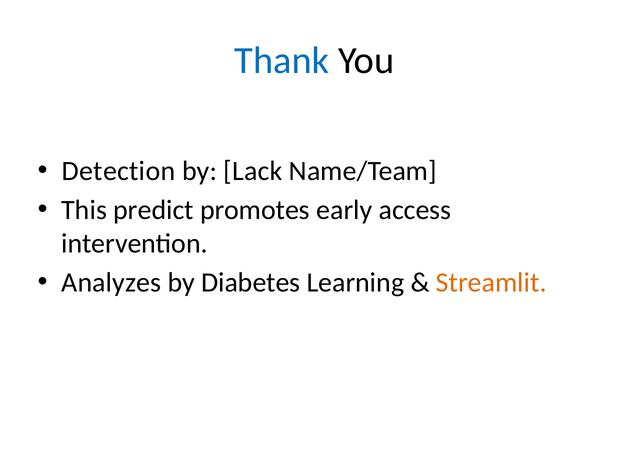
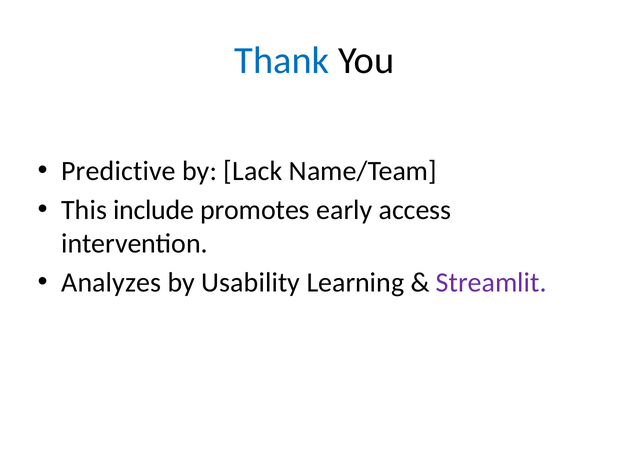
Detection: Detection -> Predictive (119, 171)
predict: predict -> include (154, 210)
Diabetes: Diabetes -> Usability (251, 283)
Streamlit colour: orange -> purple (491, 283)
